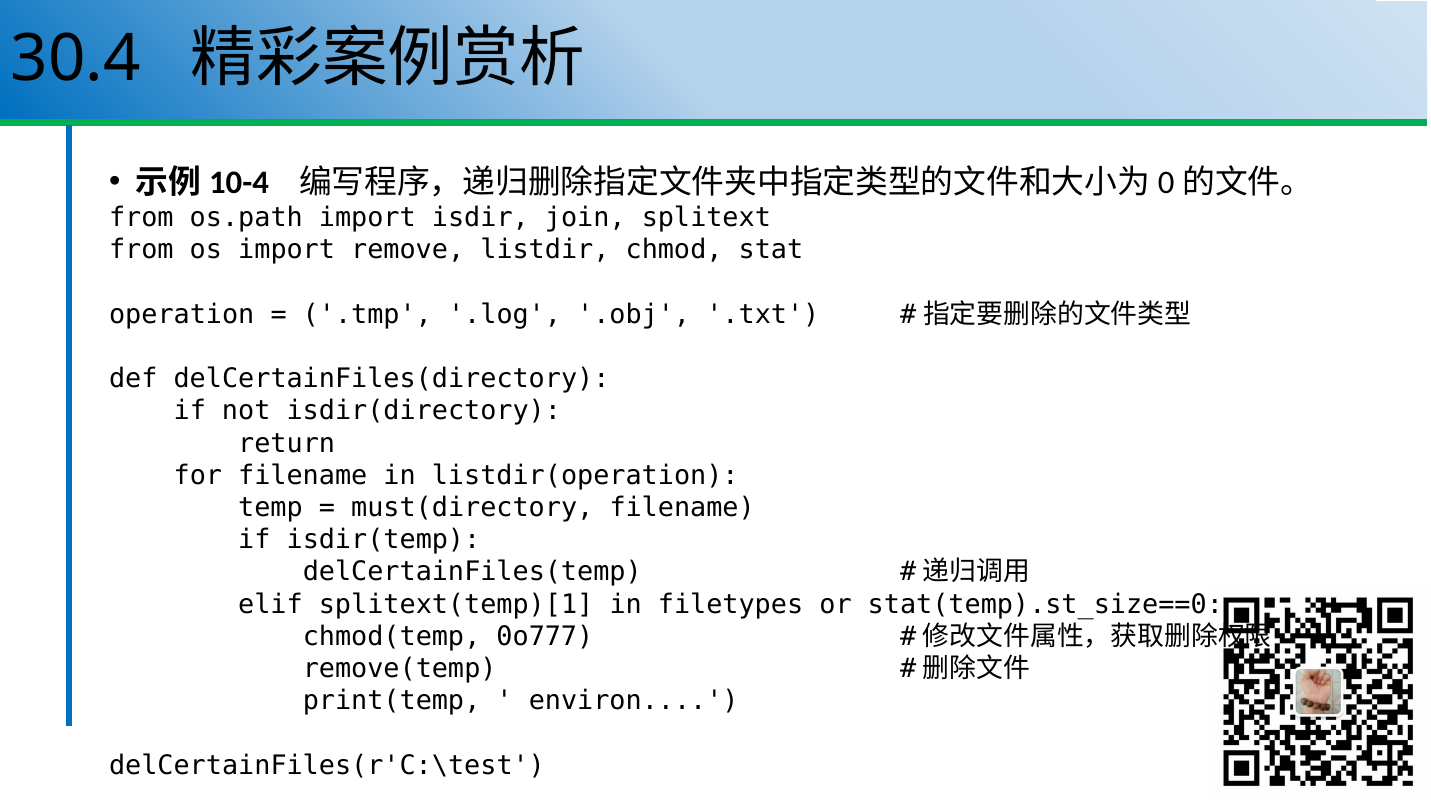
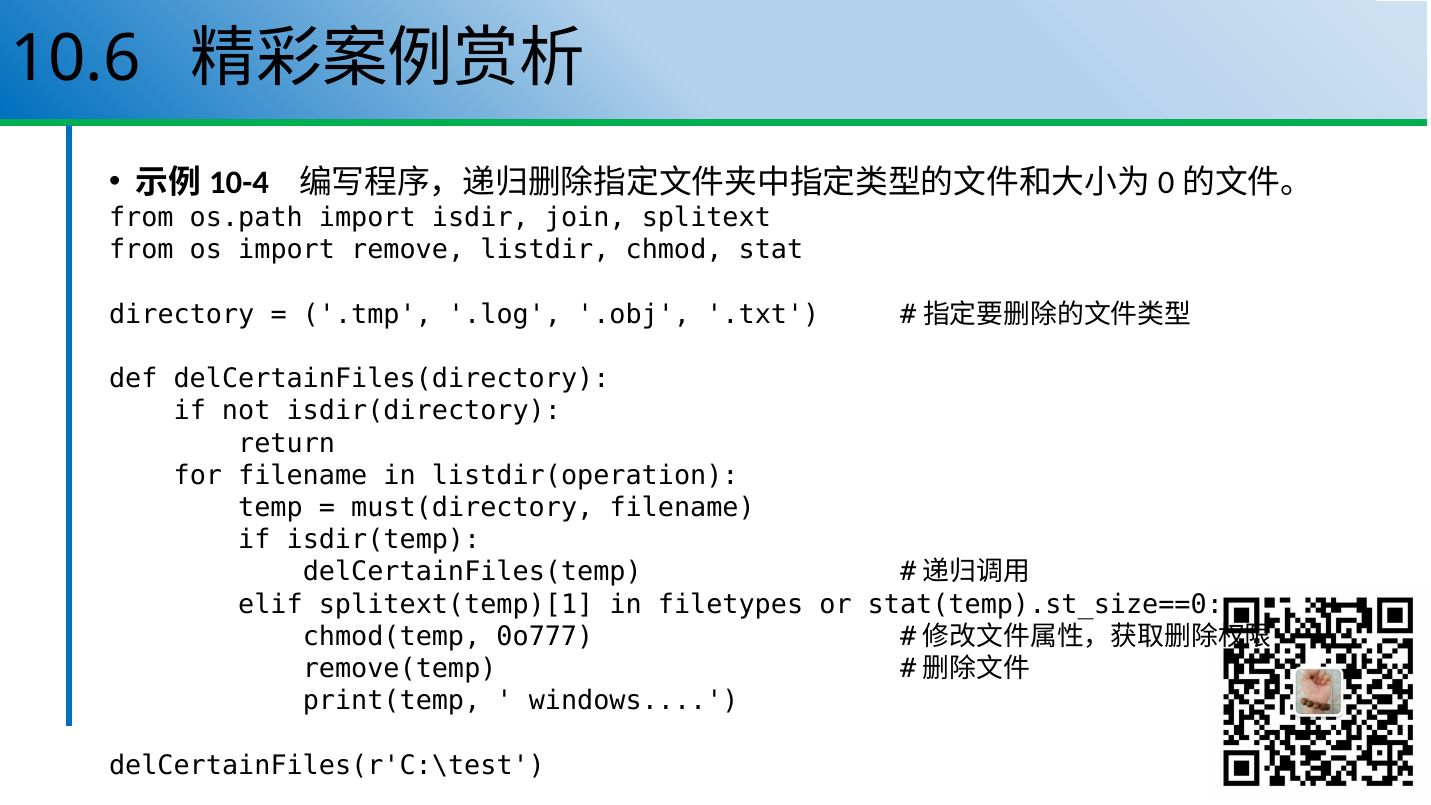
30.4: 30.4 -> 10.6 (76, 59)
operation: operation -> directory (182, 314)
environ: environ -> windows (634, 701)
